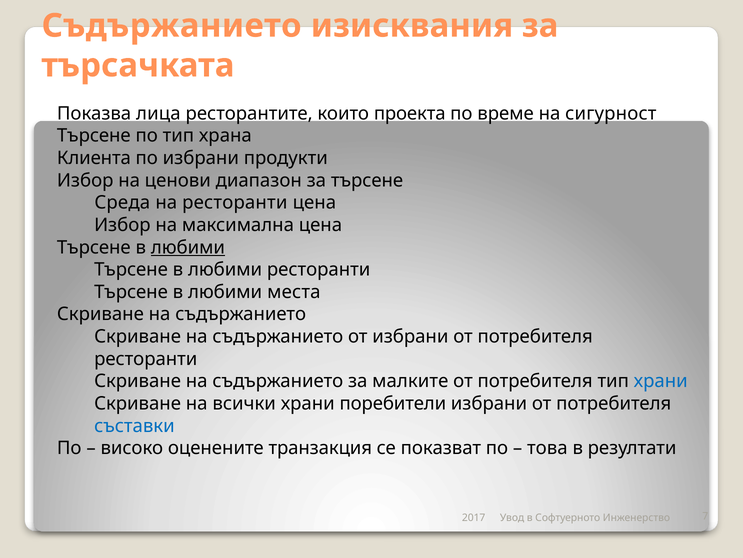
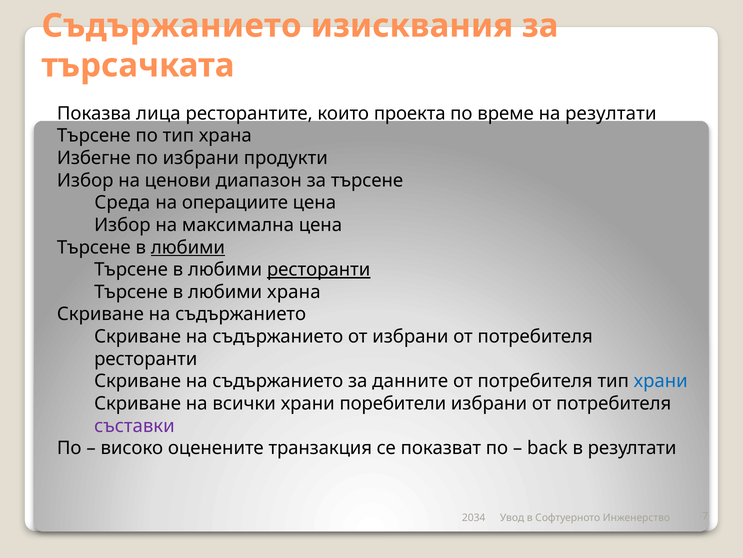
на сигурност: сигурност -> резултати (611, 113)
Клиента: Клиента -> Избегне (94, 158)
на ресторанти: ресторанти -> операциите (235, 202)
ресторанти underline: none -> present (319, 269)
любими места: места -> храна (294, 292)
малките: малките -> данните (410, 381)
съставки colour: blue -> purple (134, 425)
това: това -> back (547, 448)
2017: 2017 -> 2034 (474, 517)
